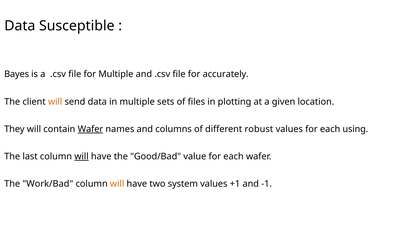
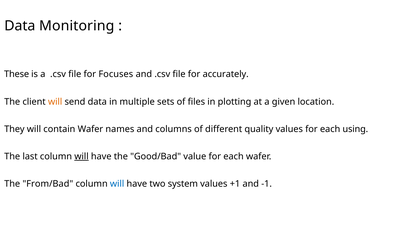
Susceptible: Susceptible -> Monitoring (77, 26)
Bayes: Bayes -> These (17, 74)
for Multiple: Multiple -> Focuses (116, 74)
Wafer underline: present -> none (90, 129)
robust: robust -> quality (259, 129)
Work/Bad: Work/Bad -> From/Bad (48, 184)
will colour: orange -> blue (117, 184)
